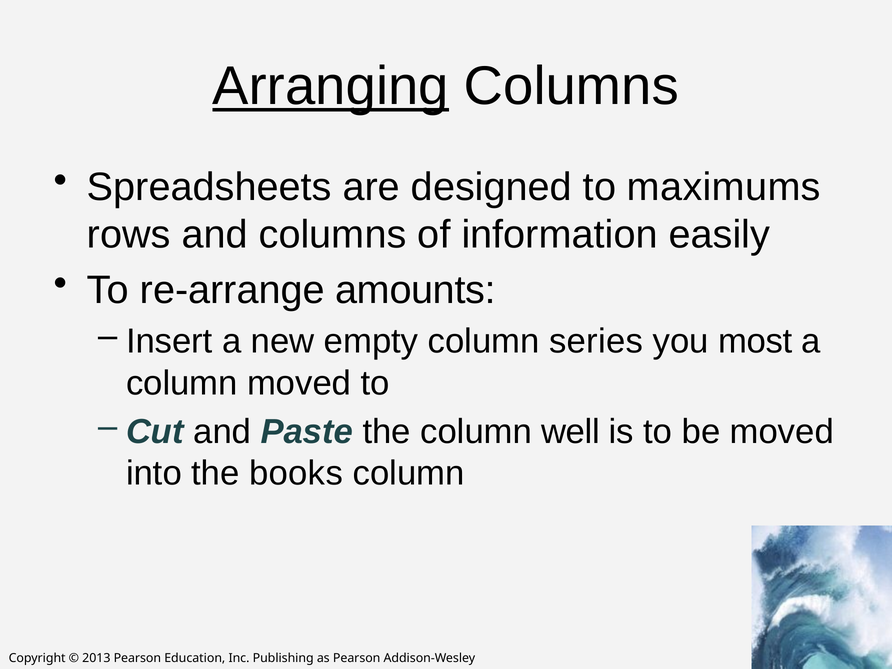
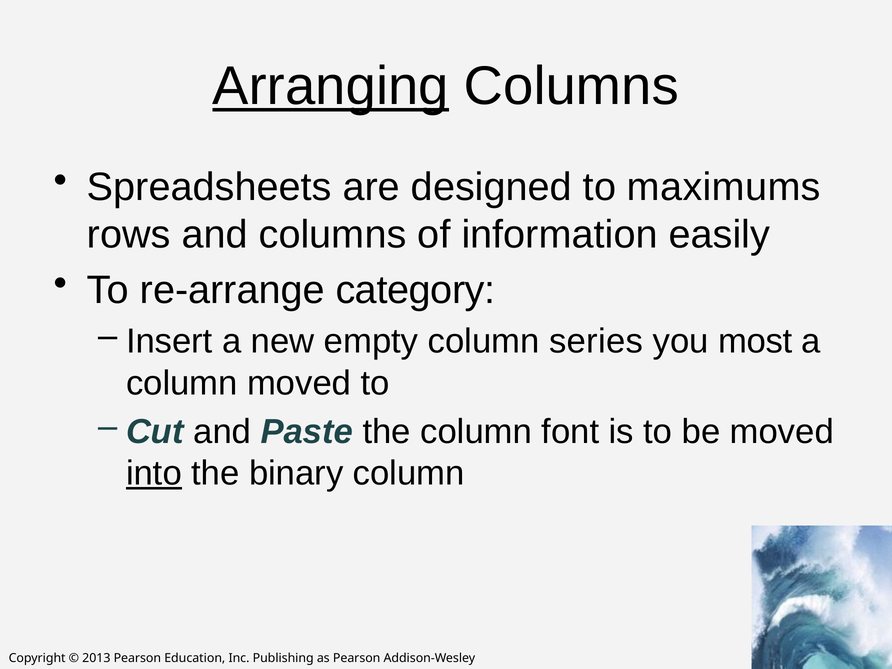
amounts: amounts -> category (415, 290)
well: well -> font (570, 432)
into underline: none -> present (154, 473)
books: books -> binary (296, 473)
